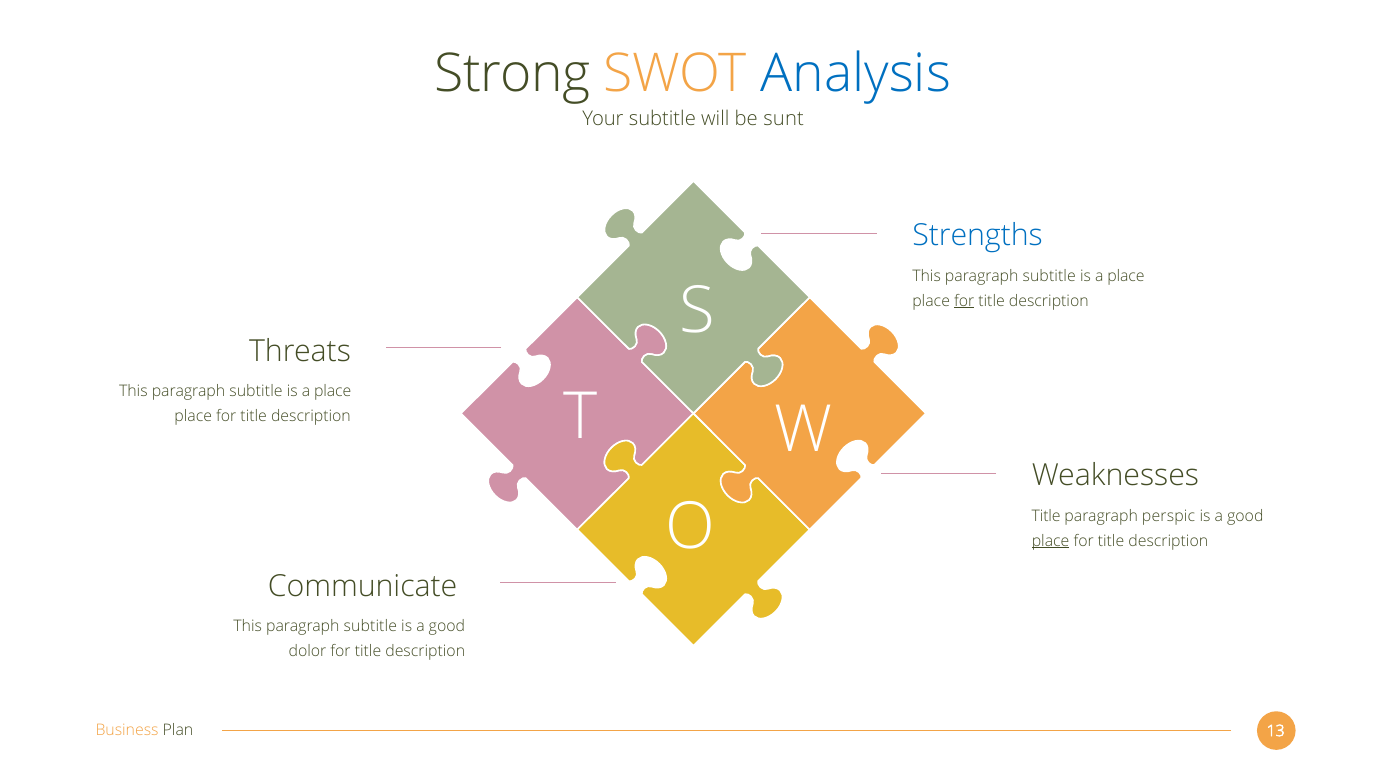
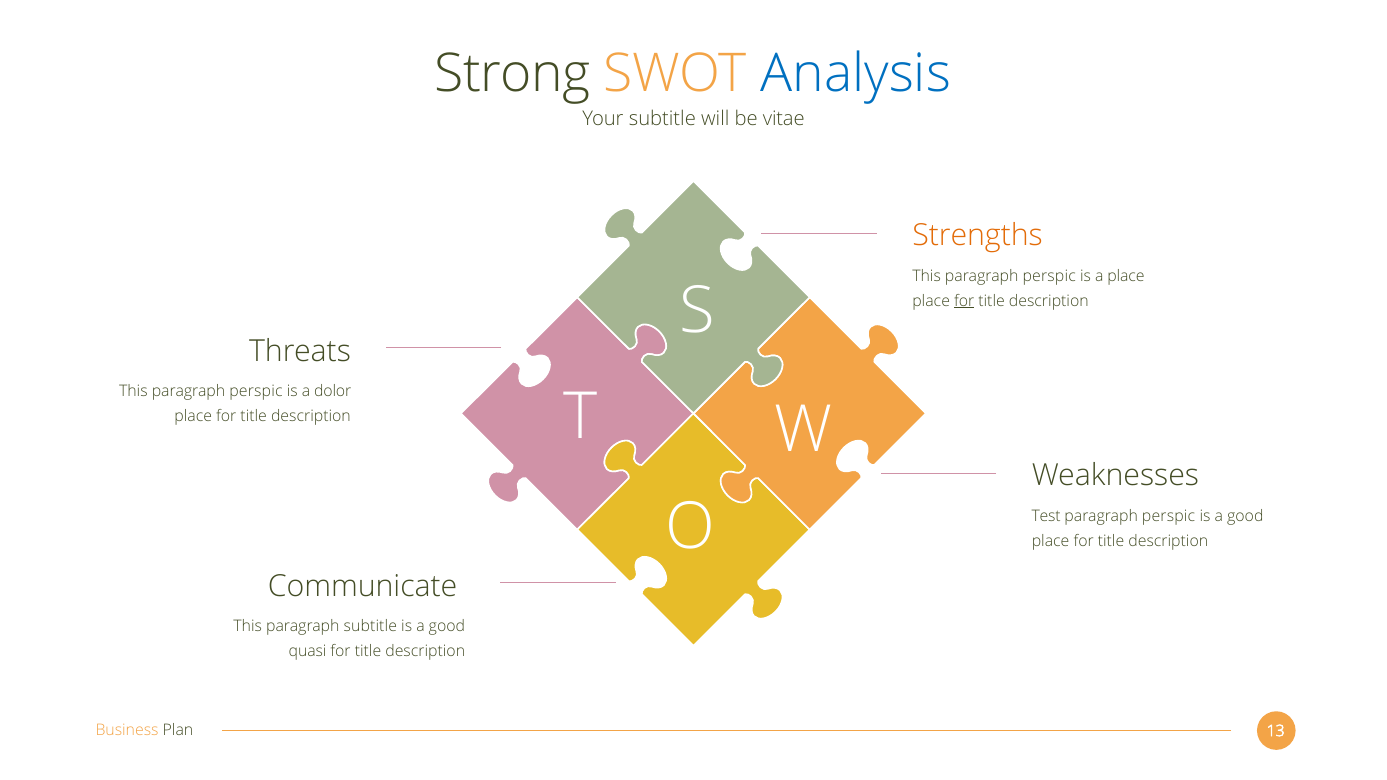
sunt: sunt -> vitae (784, 119)
Strengths colour: blue -> orange (978, 236)
subtitle: subtitle -> perspic (1049, 276)
subtitle: subtitle -> perspic (256, 392)
place: place -> dolor (333, 392)
Title: Title -> Test (1046, 516)
place underline: present -> none (1051, 541)
dolor: dolor -> quasi (308, 651)
